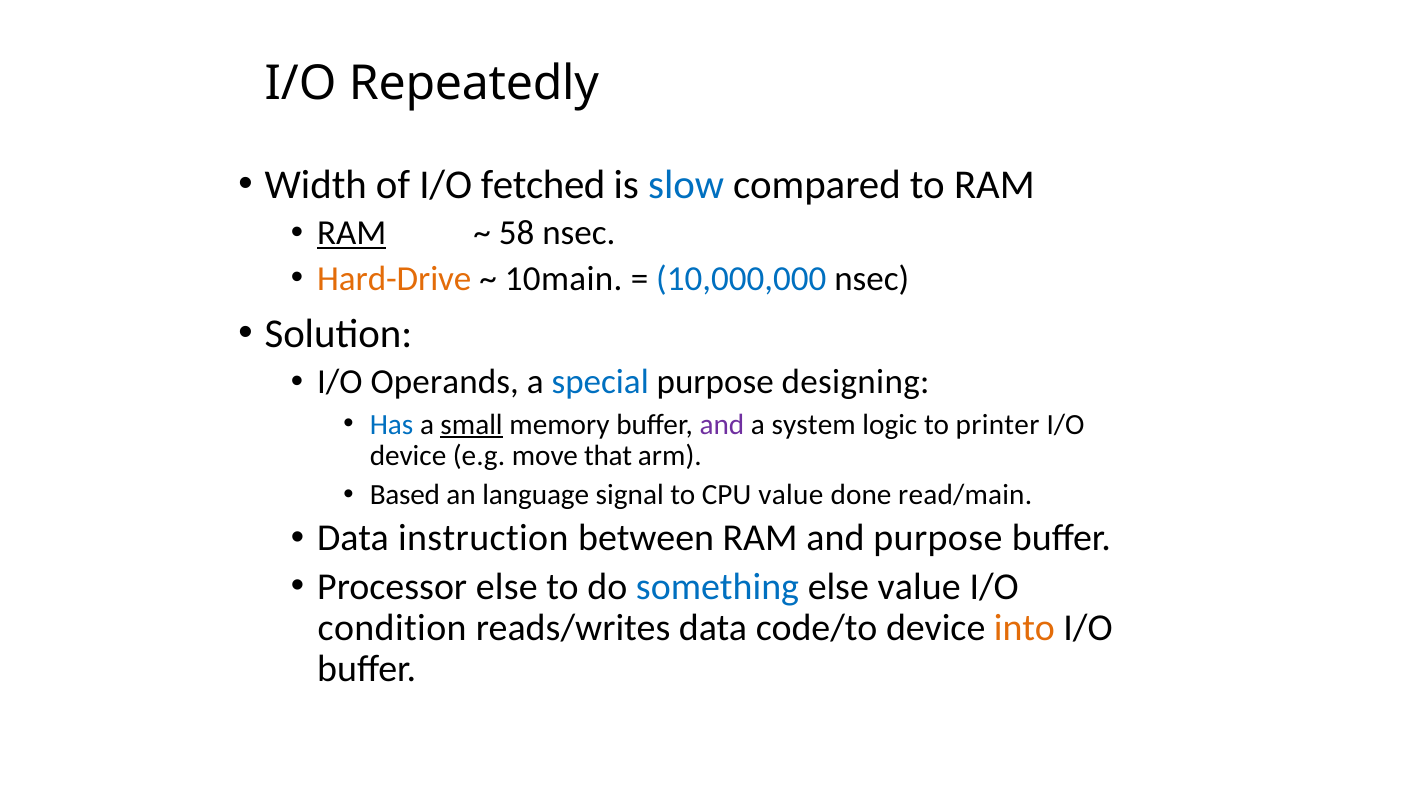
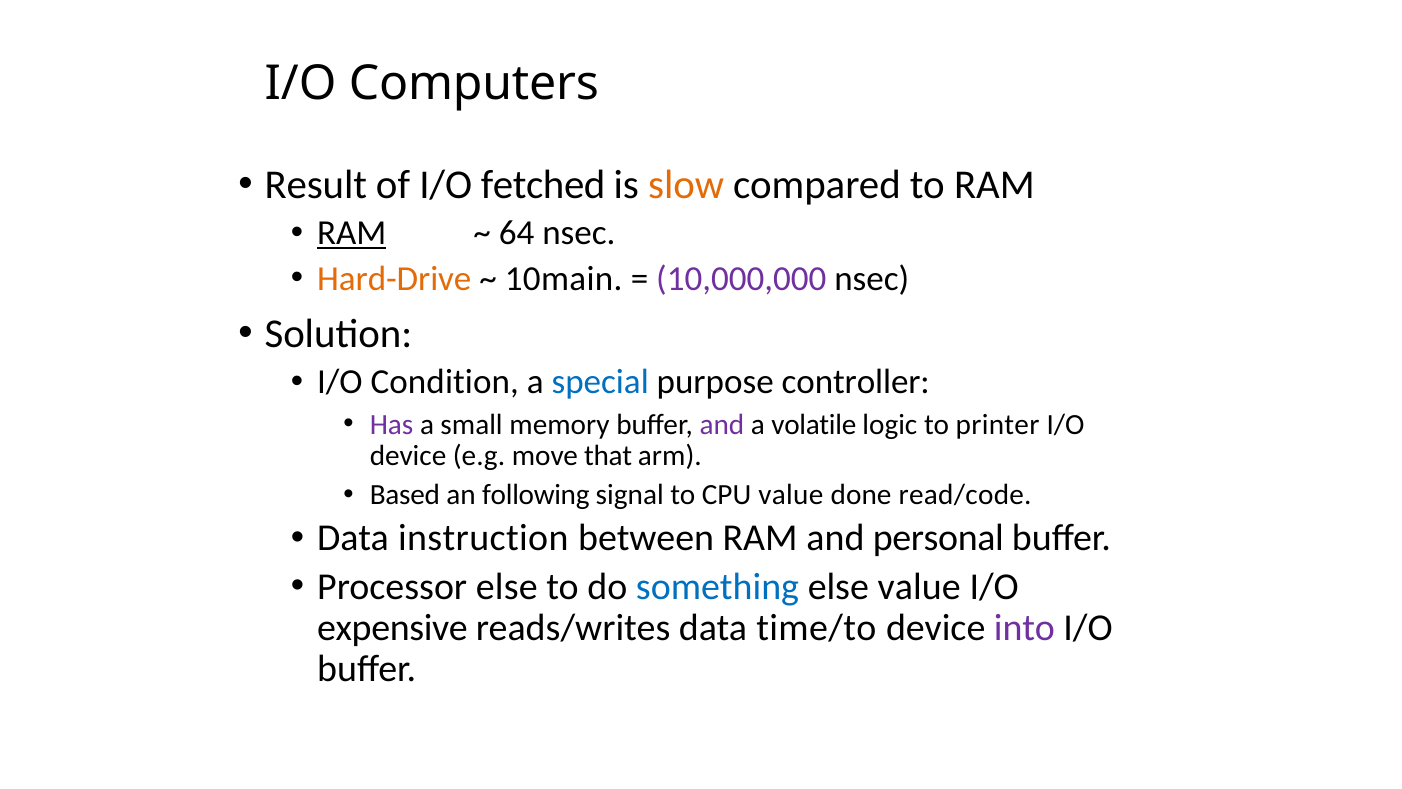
Repeatedly: Repeatedly -> Computers (474, 84)
Width: Width -> Result (316, 185)
slow colour: blue -> orange (686, 185)
58: 58 -> 64 (517, 233)
10,000,000 colour: blue -> purple (741, 278)
Operands: Operands -> Condition (445, 382)
designing: designing -> controller (856, 382)
Has colour: blue -> purple (392, 424)
small underline: present -> none (472, 424)
system: system -> volatile (814, 424)
language: language -> following (536, 495)
read/main: read/main -> read/code (965, 495)
and purpose: purpose -> personal (938, 538)
condition: condition -> expensive (392, 627)
code/to: code/to -> time/to (816, 627)
into colour: orange -> purple (1024, 627)
